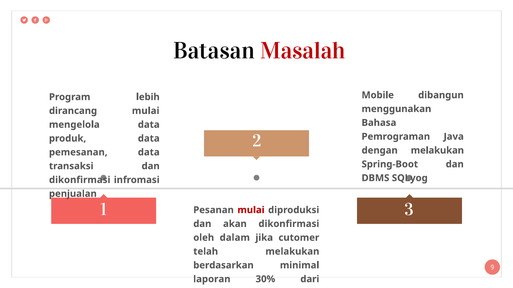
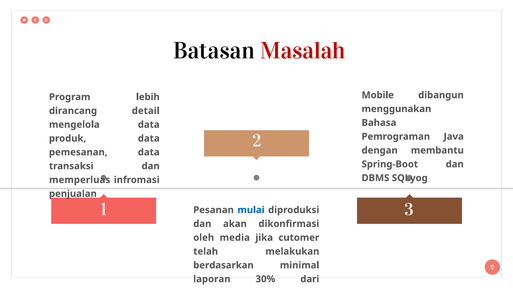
dirancang mulai: mulai -> detail (146, 111)
dengan melakukan: melakukan -> membantu (437, 151)
dikonfirmasi: dikonfirmasi -> memperluas (80, 180)
mulai colour: red -> blue (251, 210)
dalam: dalam -> media (235, 238)
